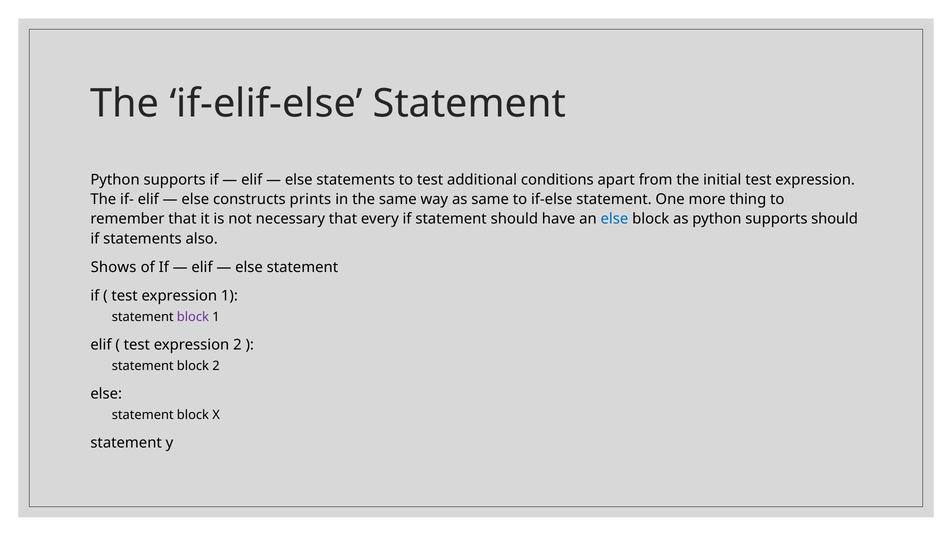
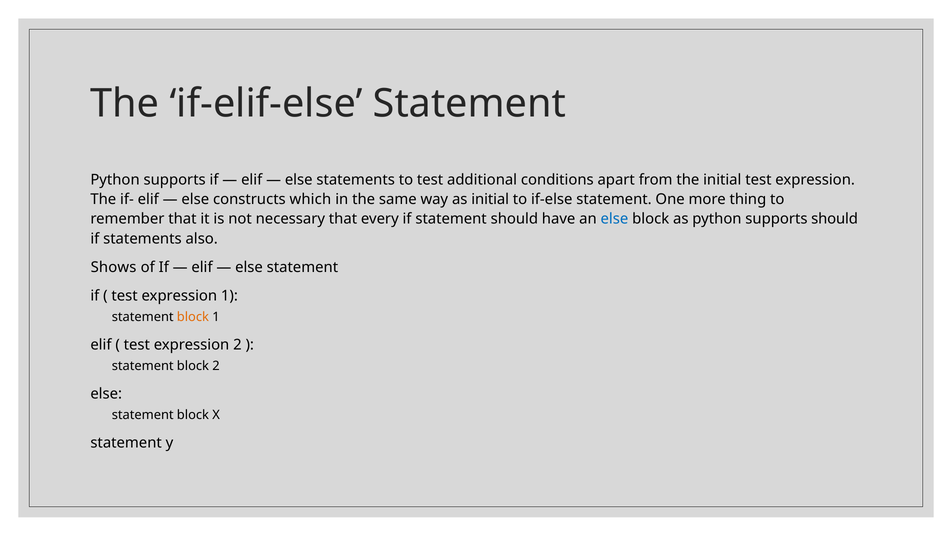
prints: prints -> which (310, 199)
as same: same -> initial (490, 199)
block colour: purple -> orange (193, 317)
